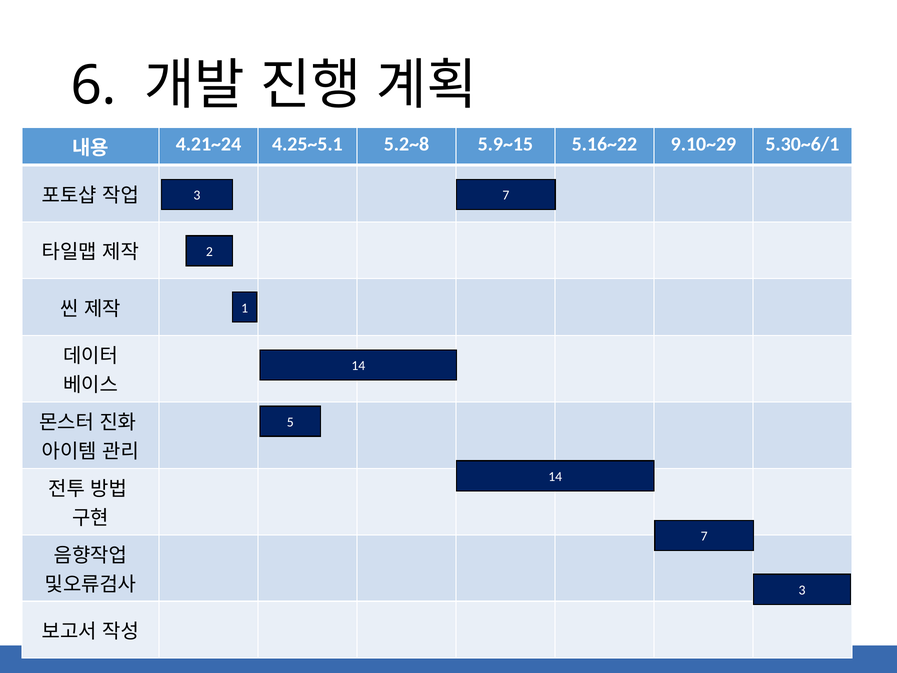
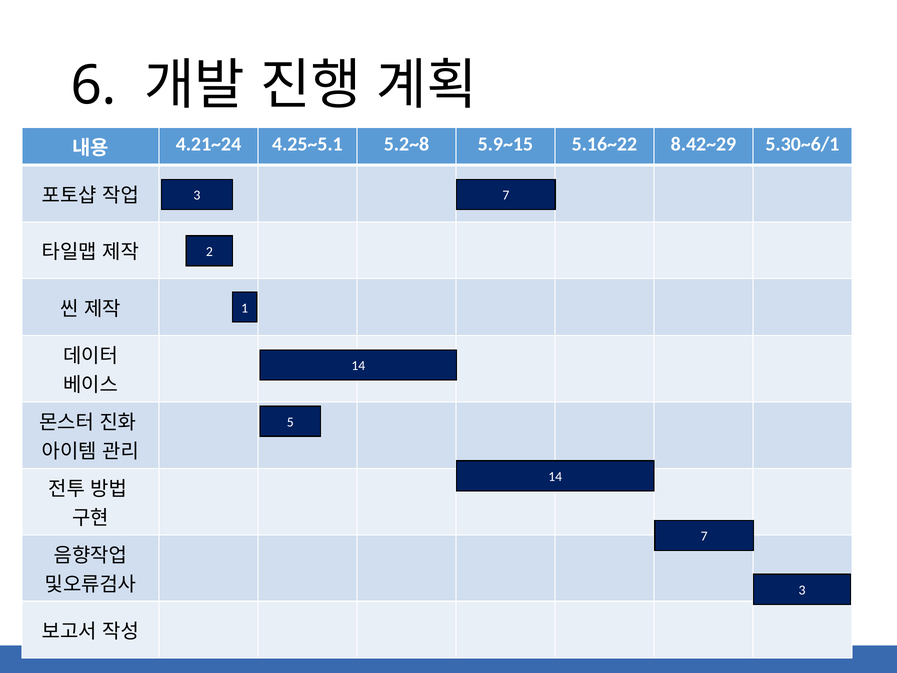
9.10~29: 9.10~29 -> 8.42~29 (703, 144)
